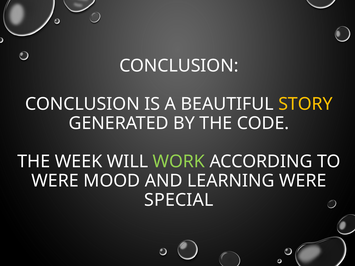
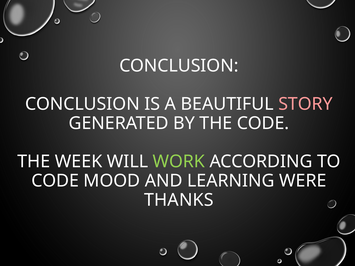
STORY colour: yellow -> pink (305, 104)
WERE: WERE -> CODE (55, 181)
SPECIAL: SPECIAL -> THANKS (179, 200)
